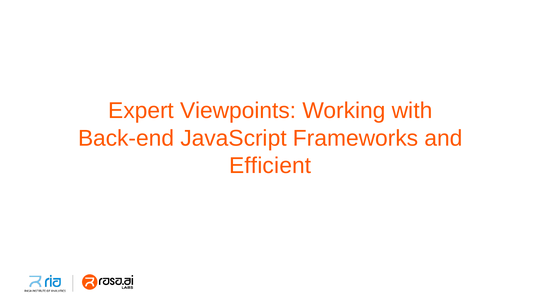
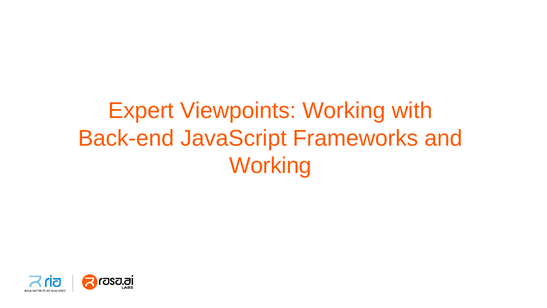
Efficient: Efficient -> Working (270, 165)
